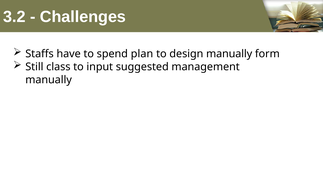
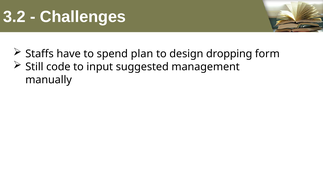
design manually: manually -> dropping (229, 54)
class: class -> code (58, 67)
